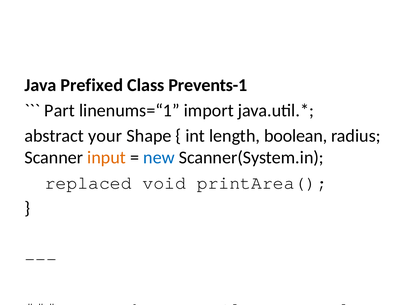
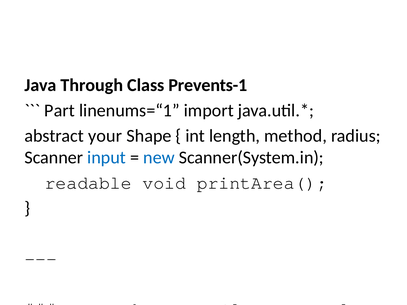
Prefixed: Prefixed -> Through (92, 85)
boolean: boolean -> method (296, 136)
input colour: orange -> blue (107, 158)
replaced: replaced -> readable (88, 183)
